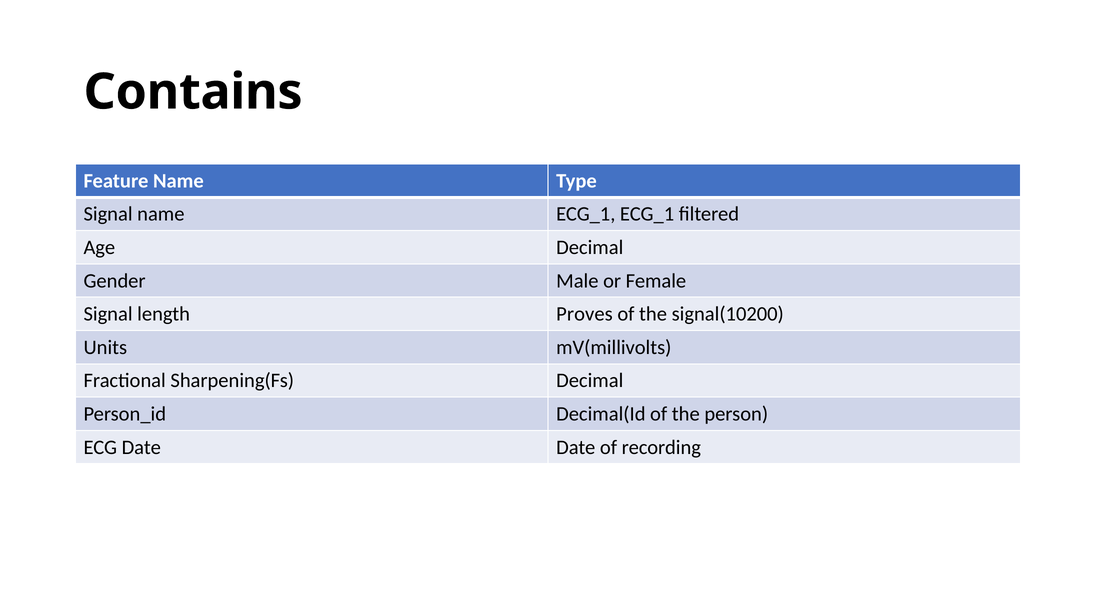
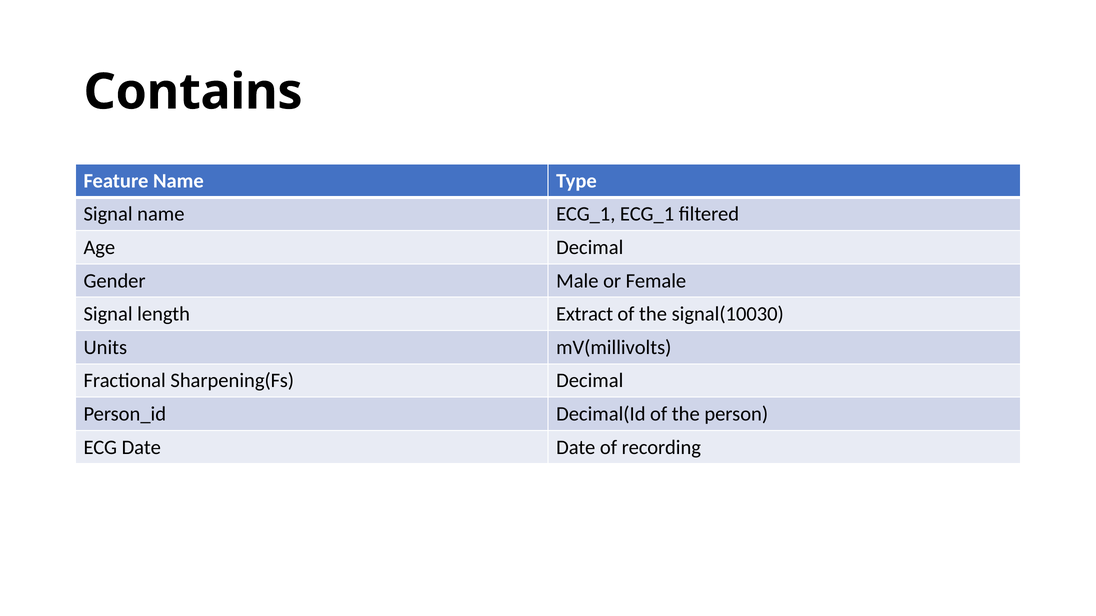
Proves: Proves -> Extract (585, 314)
signal(10200: signal(10200 -> signal(10030 (728, 314)
